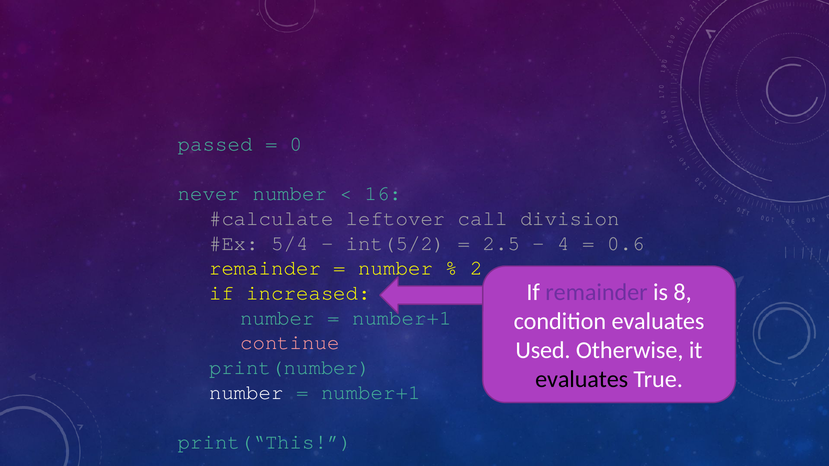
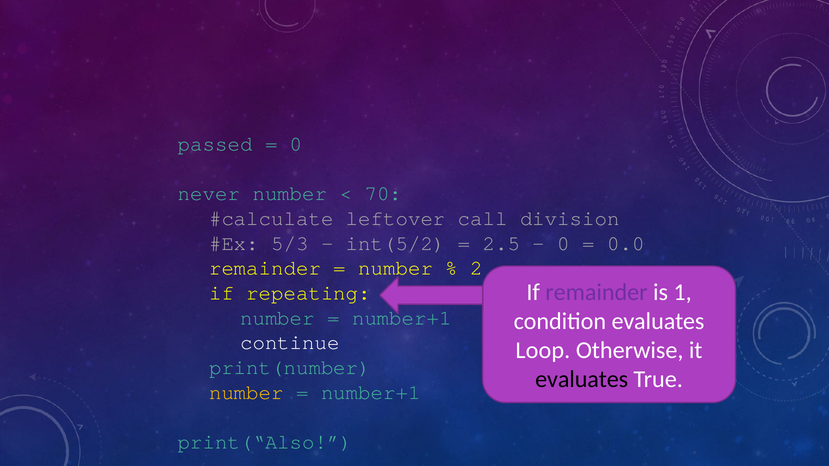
16: 16 -> 70 (383, 194)
5/4: 5/4 -> 5/3 (290, 243)
4: 4 -> 0 (564, 243)
0.6: 0.6 -> 0.0 (626, 243)
8: 8 -> 1 (683, 293)
increased: increased -> repeating (309, 293)
continue colour: pink -> white (290, 343)
Used: Used -> Loop (543, 351)
number colour: white -> yellow (246, 393)
print(“This: print(“This -> print(“Also (265, 442)
